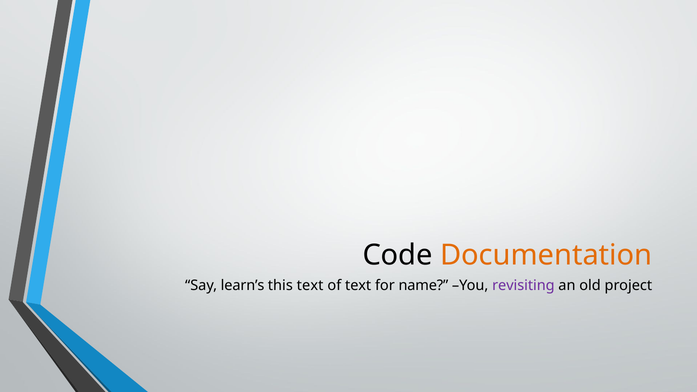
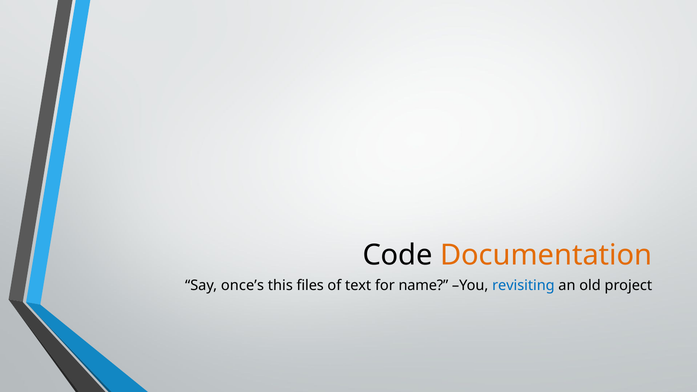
learn’s: learn’s -> once’s (242, 285)
this text: text -> files (310, 285)
revisiting colour: purple -> blue (523, 285)
